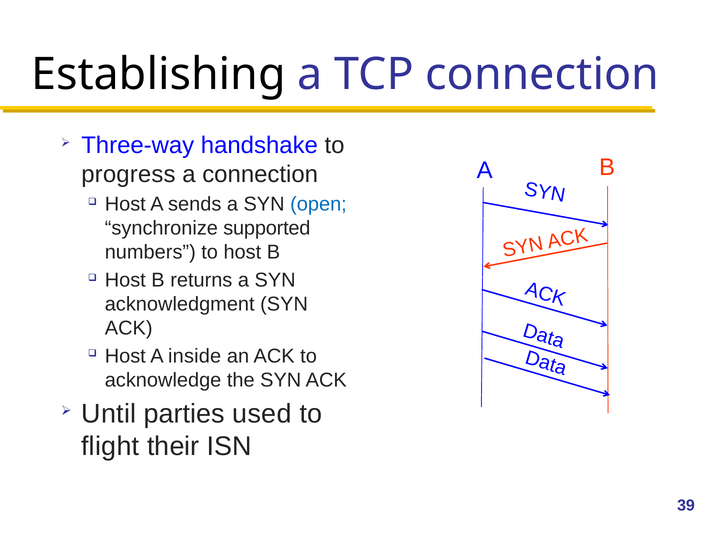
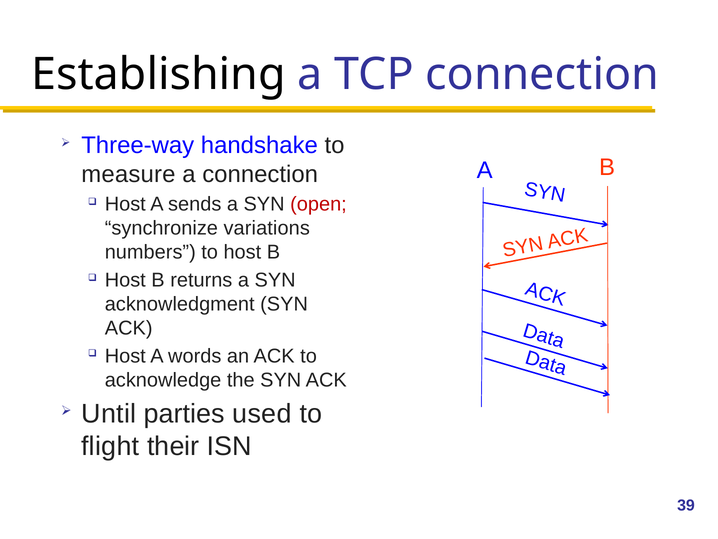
progress: progress -> measure (128, 174)
open colour: blue -> red (318, 204)
supported: supported -> variations (267, 228)
inside: inside -> words (195, 356)
